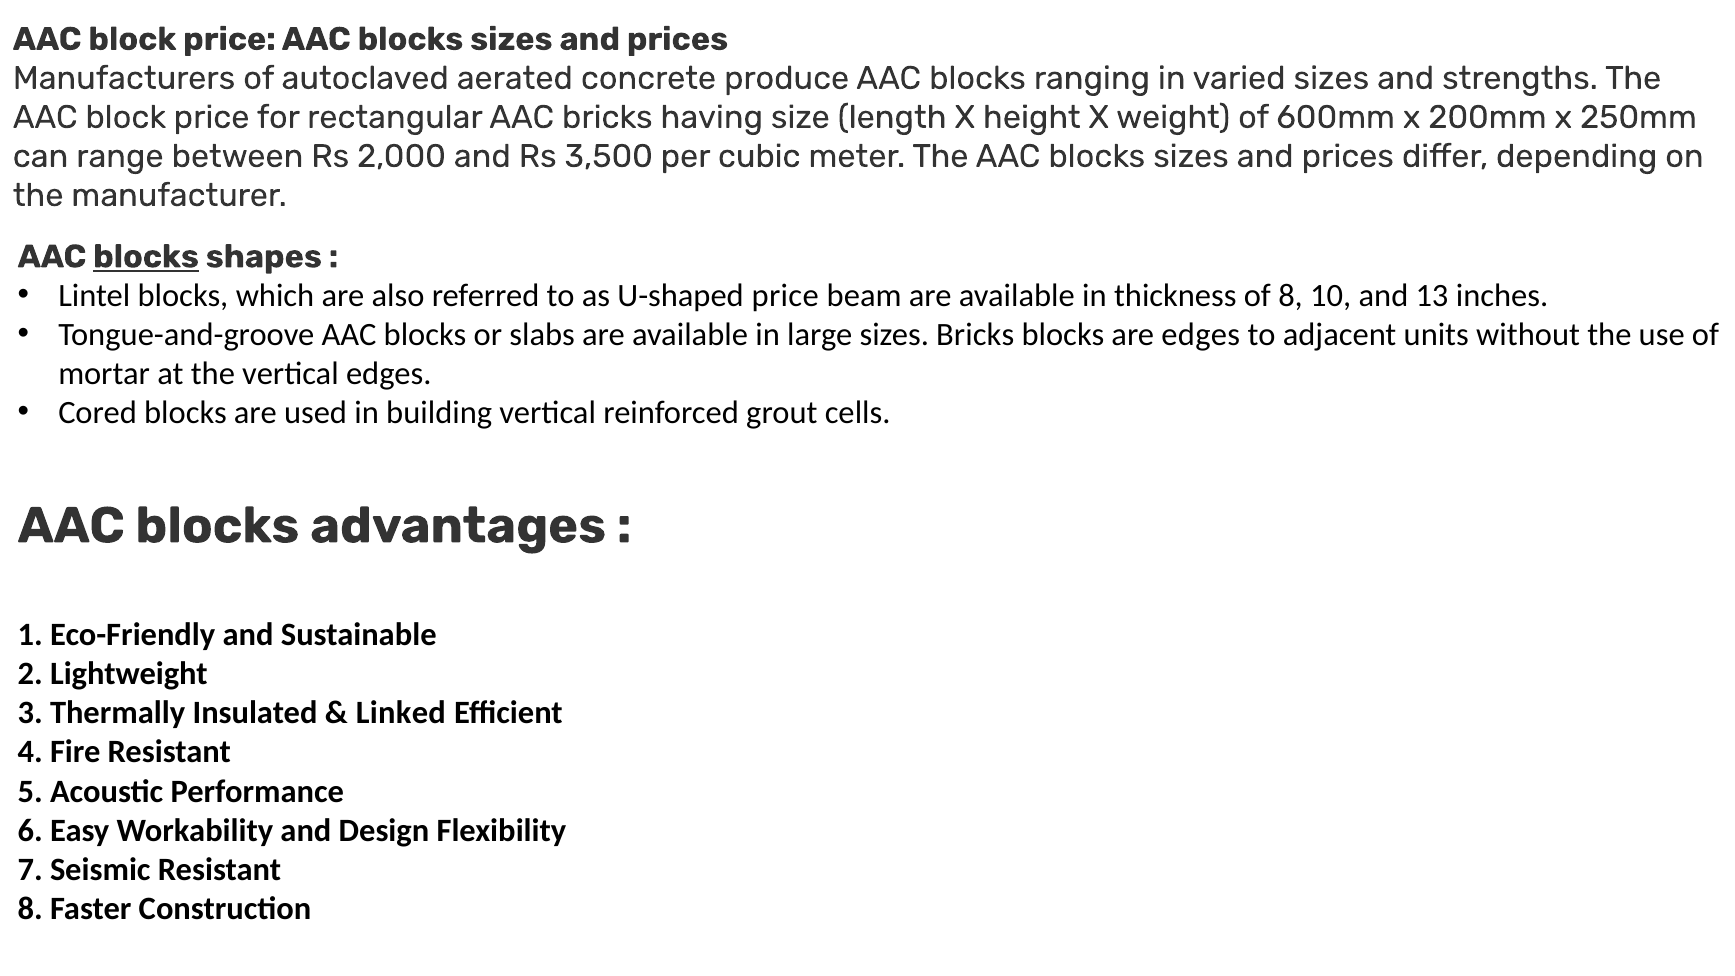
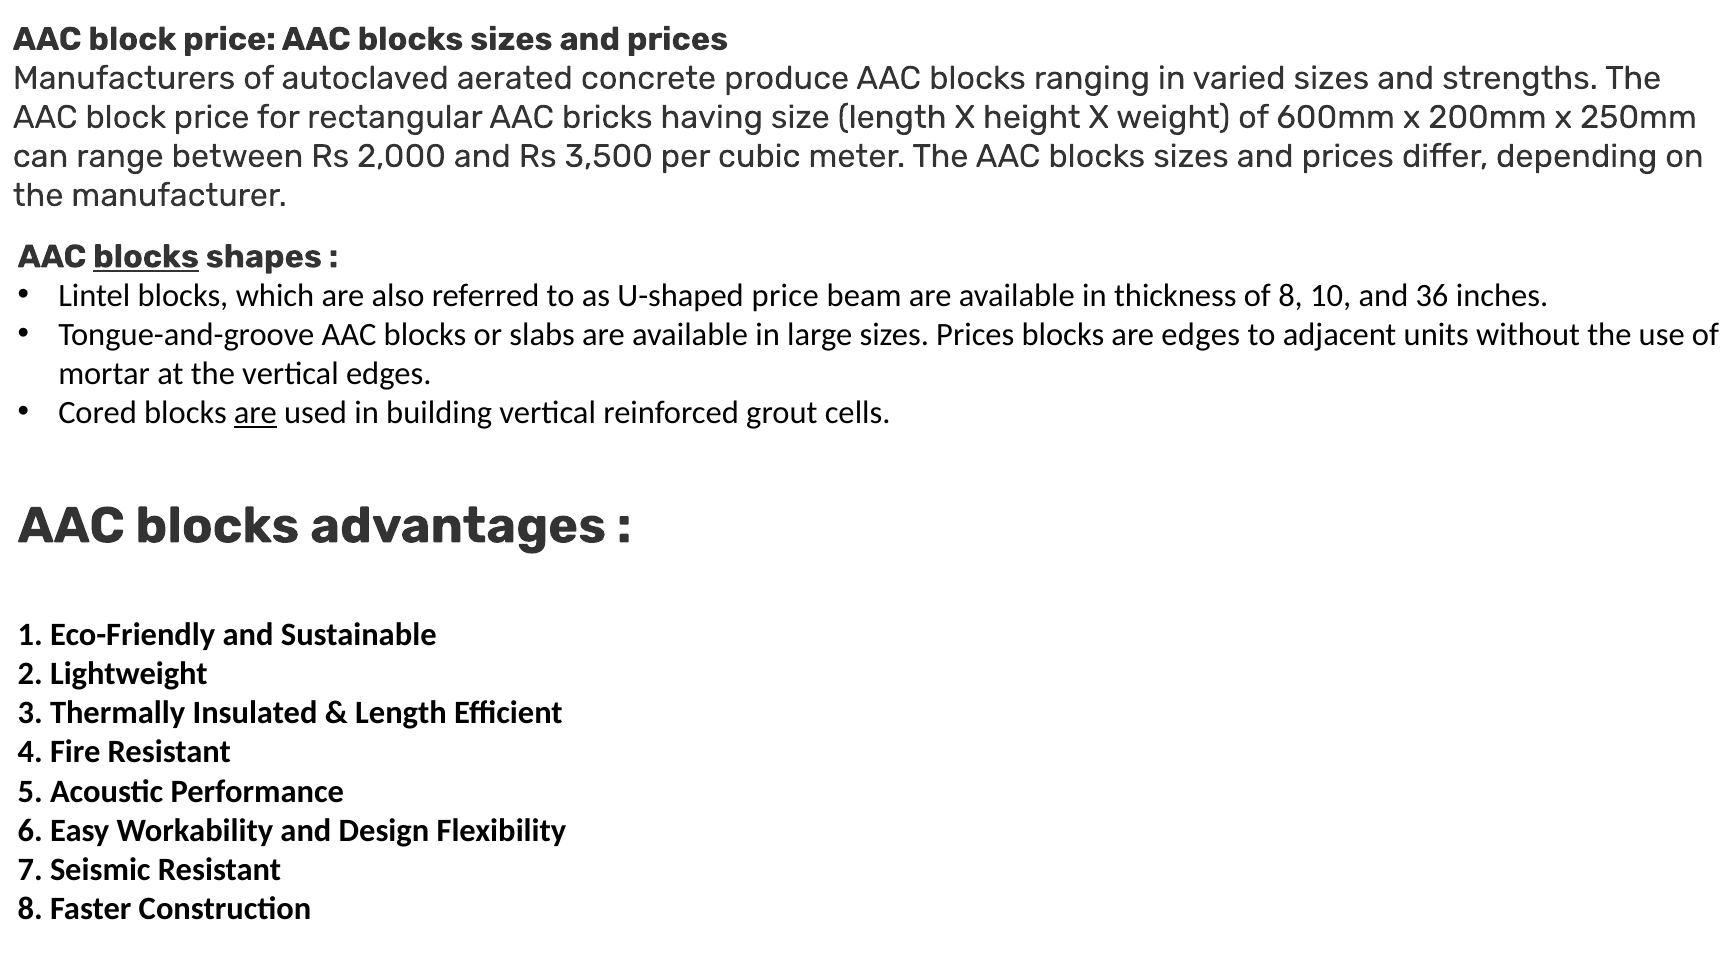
13: 13 -> 36 (1432, 296)
sizes Bricks: Bricks -> Prices (975, 335)
are underline: none -> present (255, 413)
Linked: Linked -> Length (401, 713)
